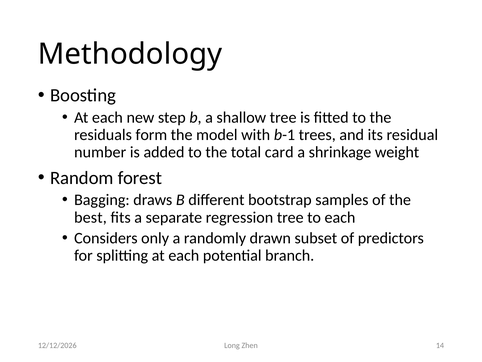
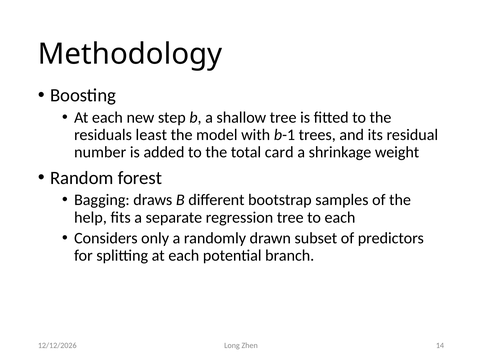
form: form -> least (151, 135)
best: best -> help (90, 217)
